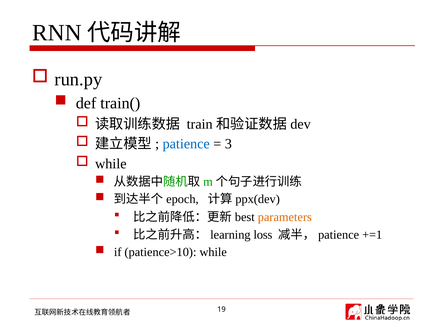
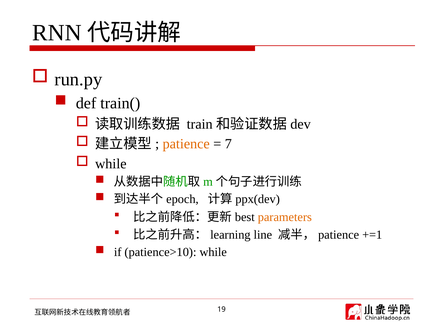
patience colour: blue -> orange (186, 144)
3: 3 -> 7 (228, 144)
loss: loss -> line (263, 235)
